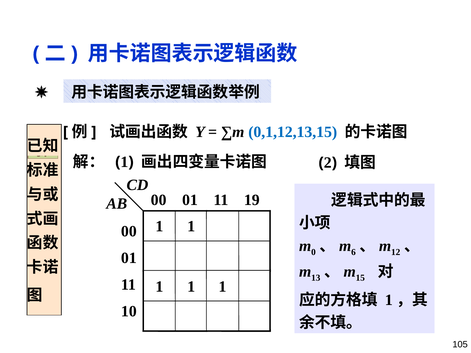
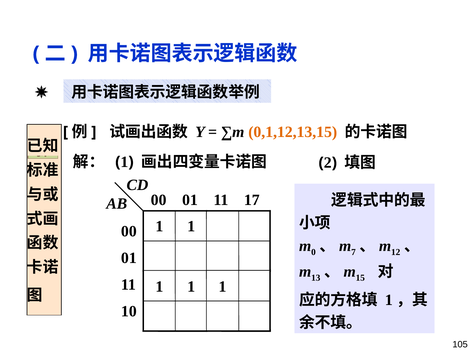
0,1,12,13,15 colour: blue -> orange (293, 132)
19: 19 -> 17 (252, 200)
6: 6 -> 7 (353, 252)
